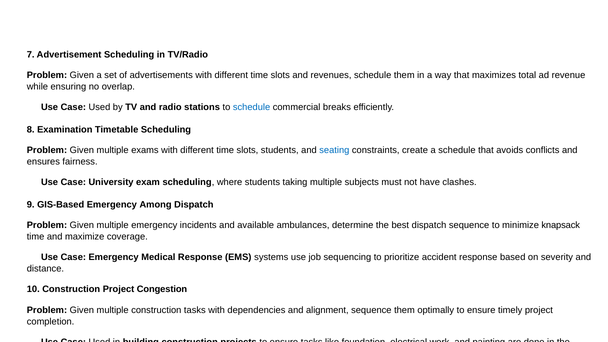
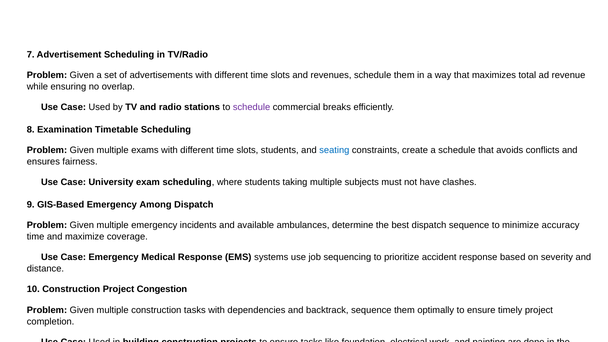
schedule colour: blue -> purple (252, 107)
knapsack: knapsack -> accuracy (561, 225)
alignment: alignment -> backtrack (327, 310)
